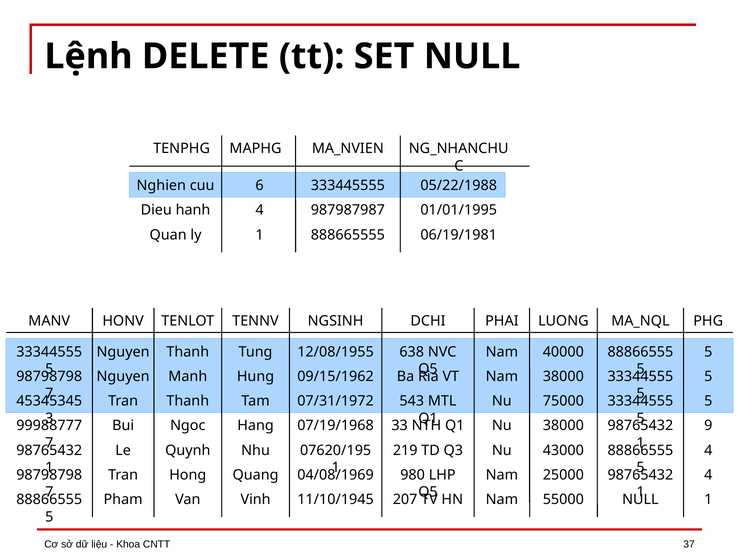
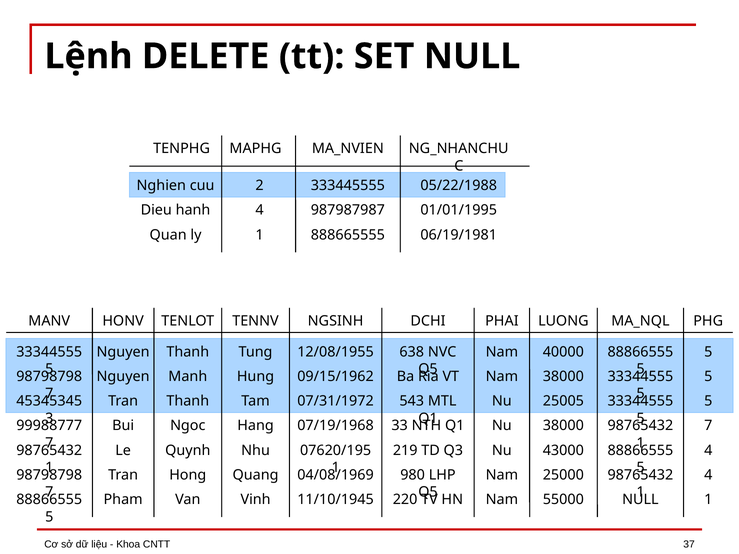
6: 6 -> 2 (260, 186)
75000: 75000 -> 25005 (563, 401)
38000 9: 9 -> 7 (708, 426)
207: 207 -> 220 (405, 500)
